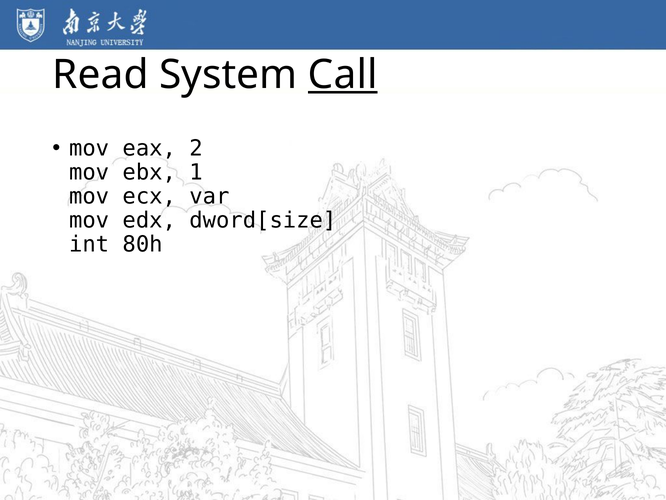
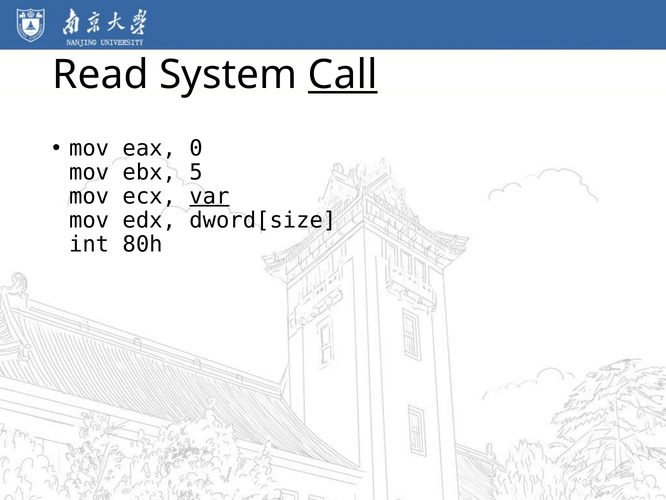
2: 2 -> 0 (196, 148)
1: 1 -> 5 (196, 172)
var underline: none -> present (209, 196)
